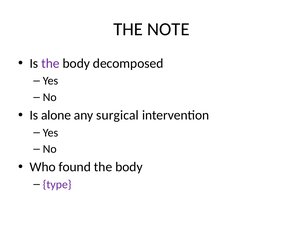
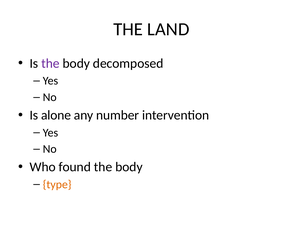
NOTE: NOTE -> LAND (168, 29)
surgical: surgical -> number (118, 115)
type colour: purple -> orange (57, 185)
